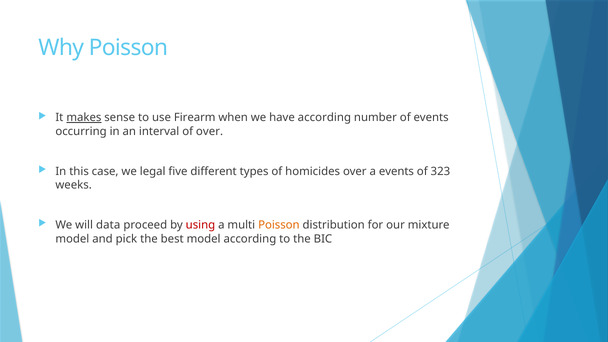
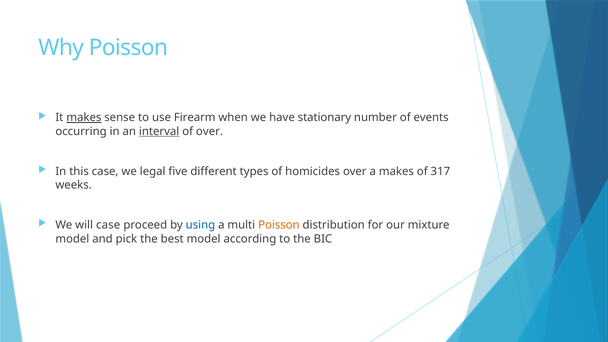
have according: according -> stationary (324, 118)
interval underline: none -> present (159, 131)
a events: events -> makes (396, 171)
323: 323 -> 317 (440, 171)
will data: data -> case (108, 225)
using colour: red -> blue (200, 225)
